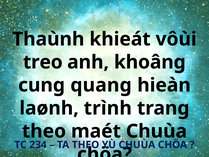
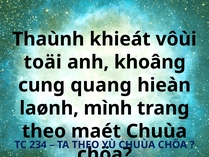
treo: treo -> toäi (43, 62)
trình: trình -> mình (108, 108)
